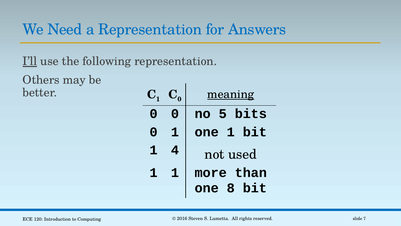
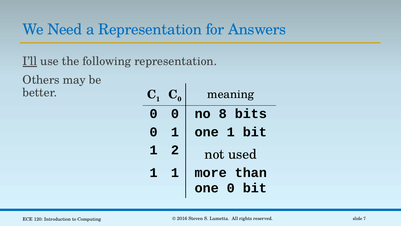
meaning underline: present -> none (231, 94)
5: 5 -> 8 (223, 114)
4: 4 -> 2 (175, 150)
one 8: 8 -> 0 (231, 188)
